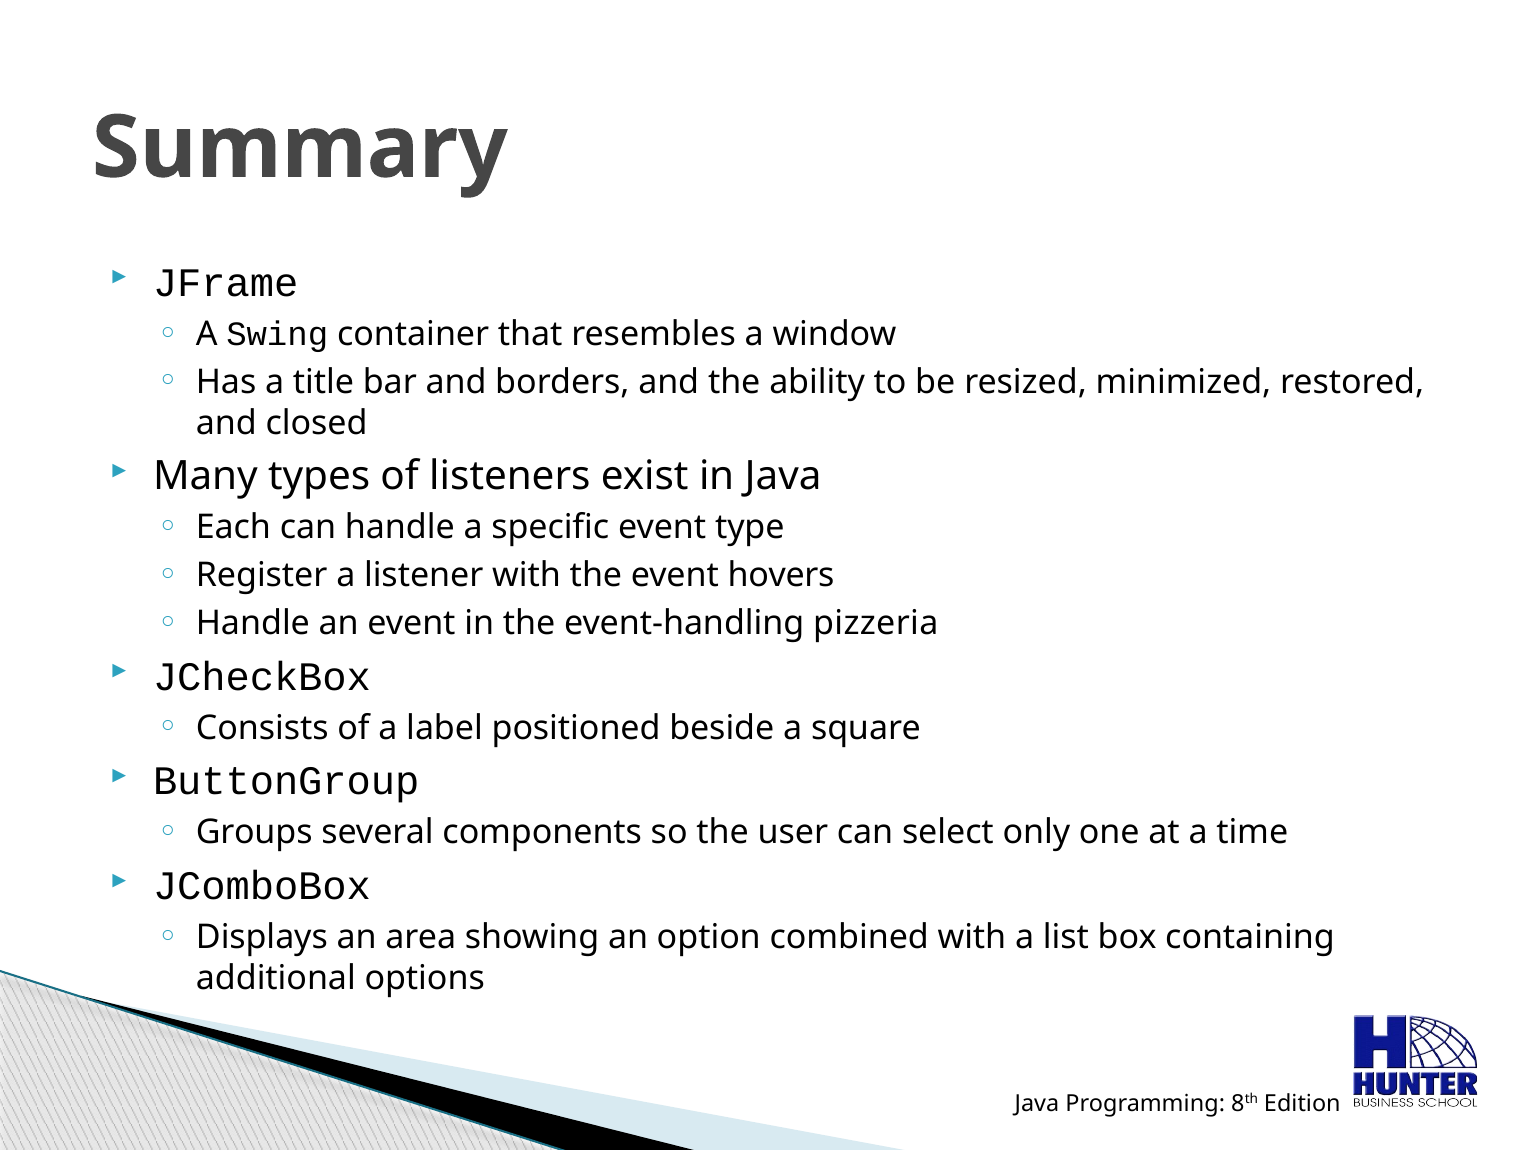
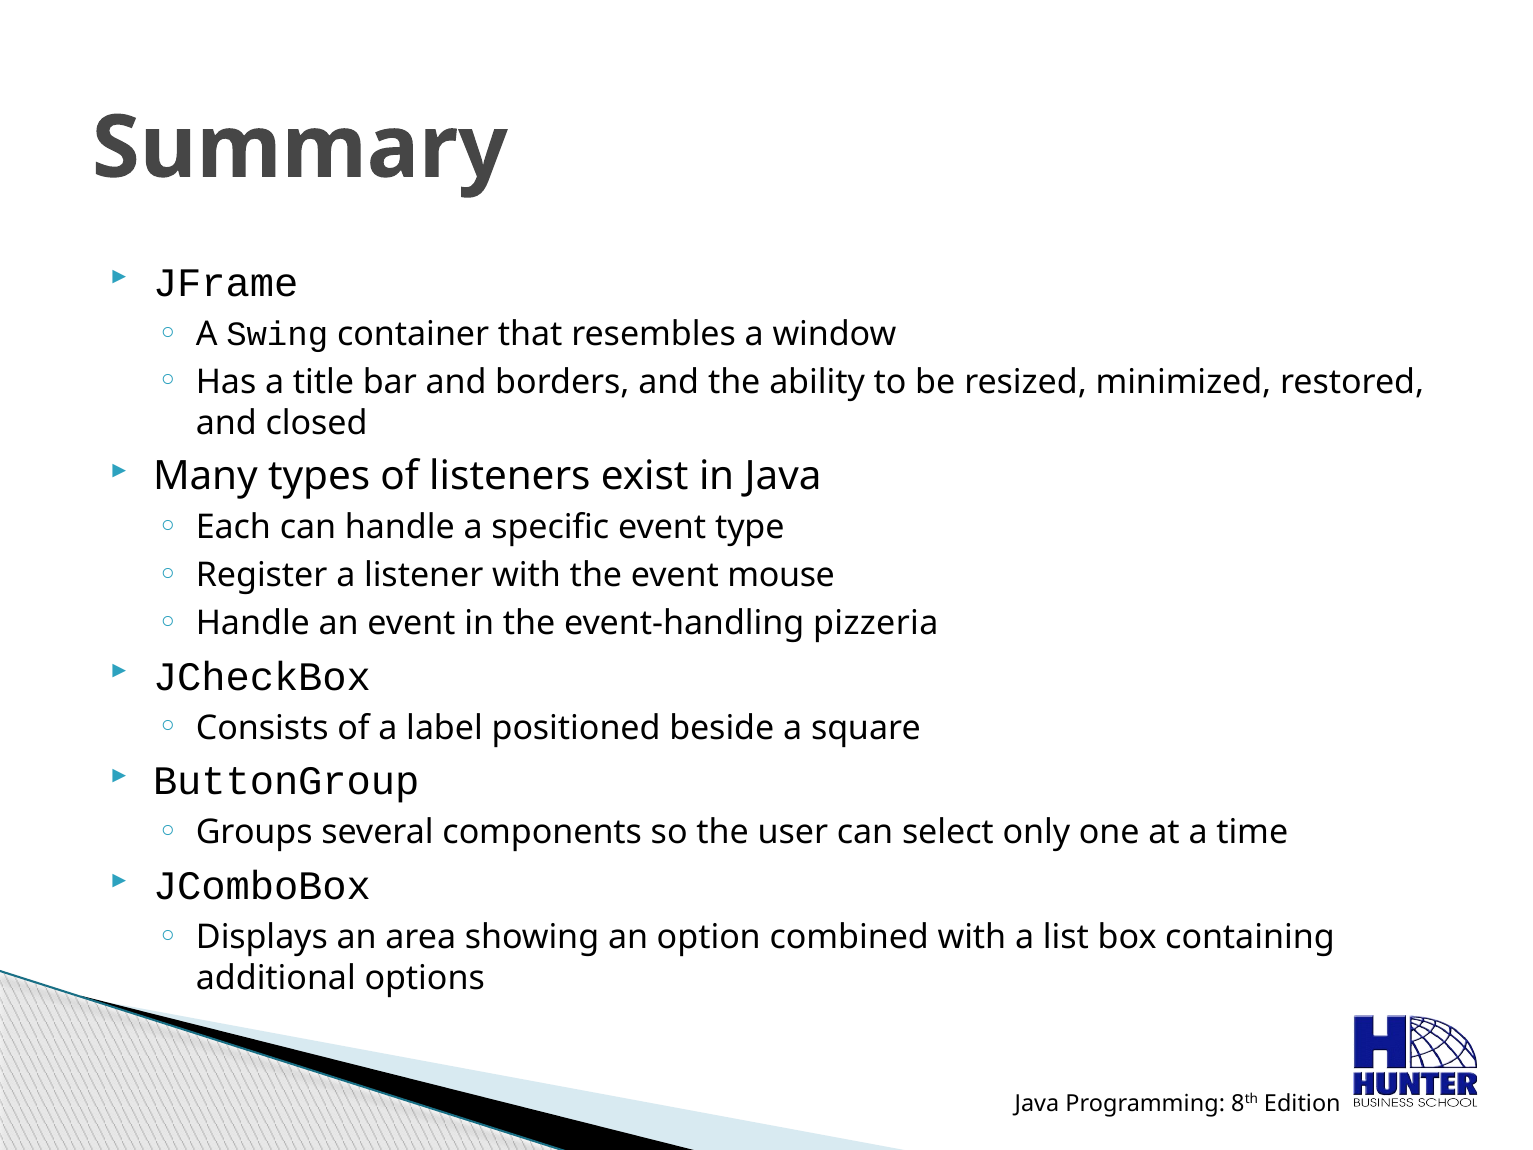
hovers: hovers -> mouse (781, 575)
